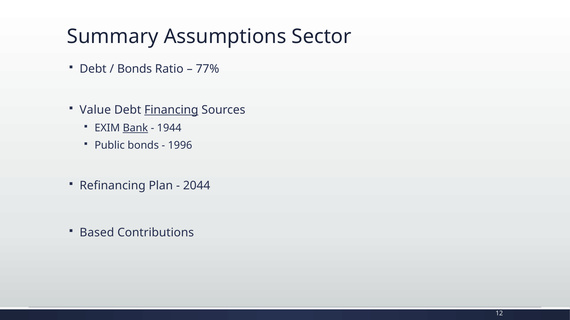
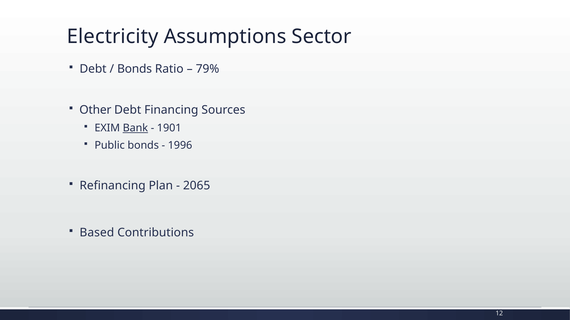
Summary: Summary -> Electricity (113, 37)
77%: 77% -> 79% (207, 69)
Value: Value -> Other (95, 110)
Financing underline: present -> none (171, 110)
1944: 1944 -> 1901 (169, 128)
2044: 2044 -> 2065 (197, 186)
